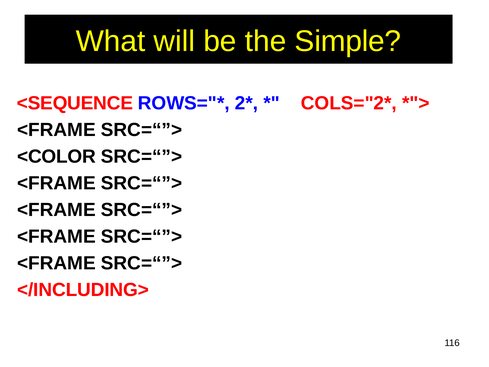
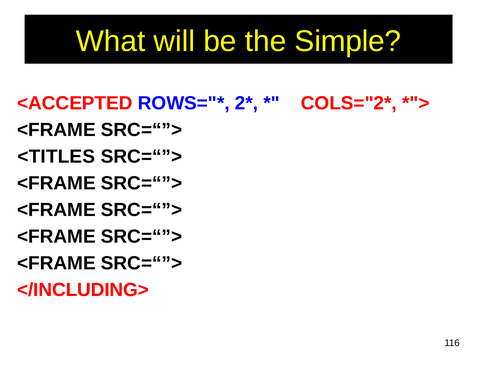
<SEQUENCE: <SEQUENCE -> <ACCEPTED (75, 103)
<COLOR: <COLOR -> <TITLES (56, 157)
